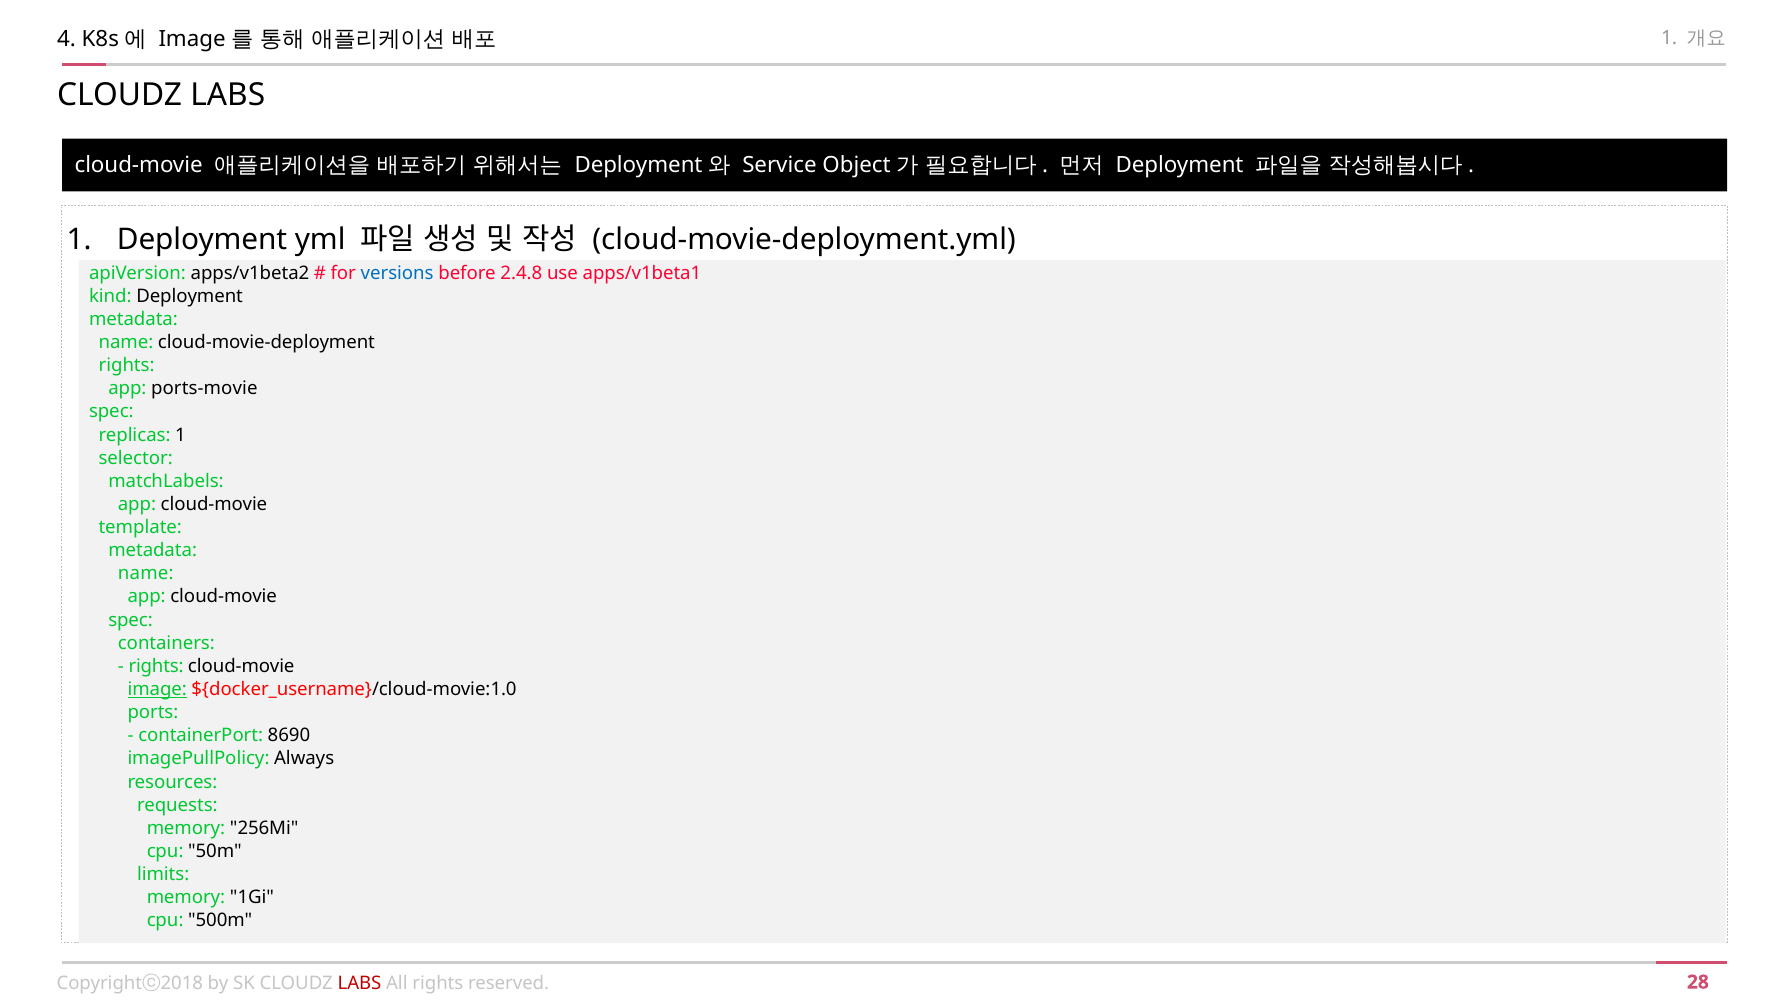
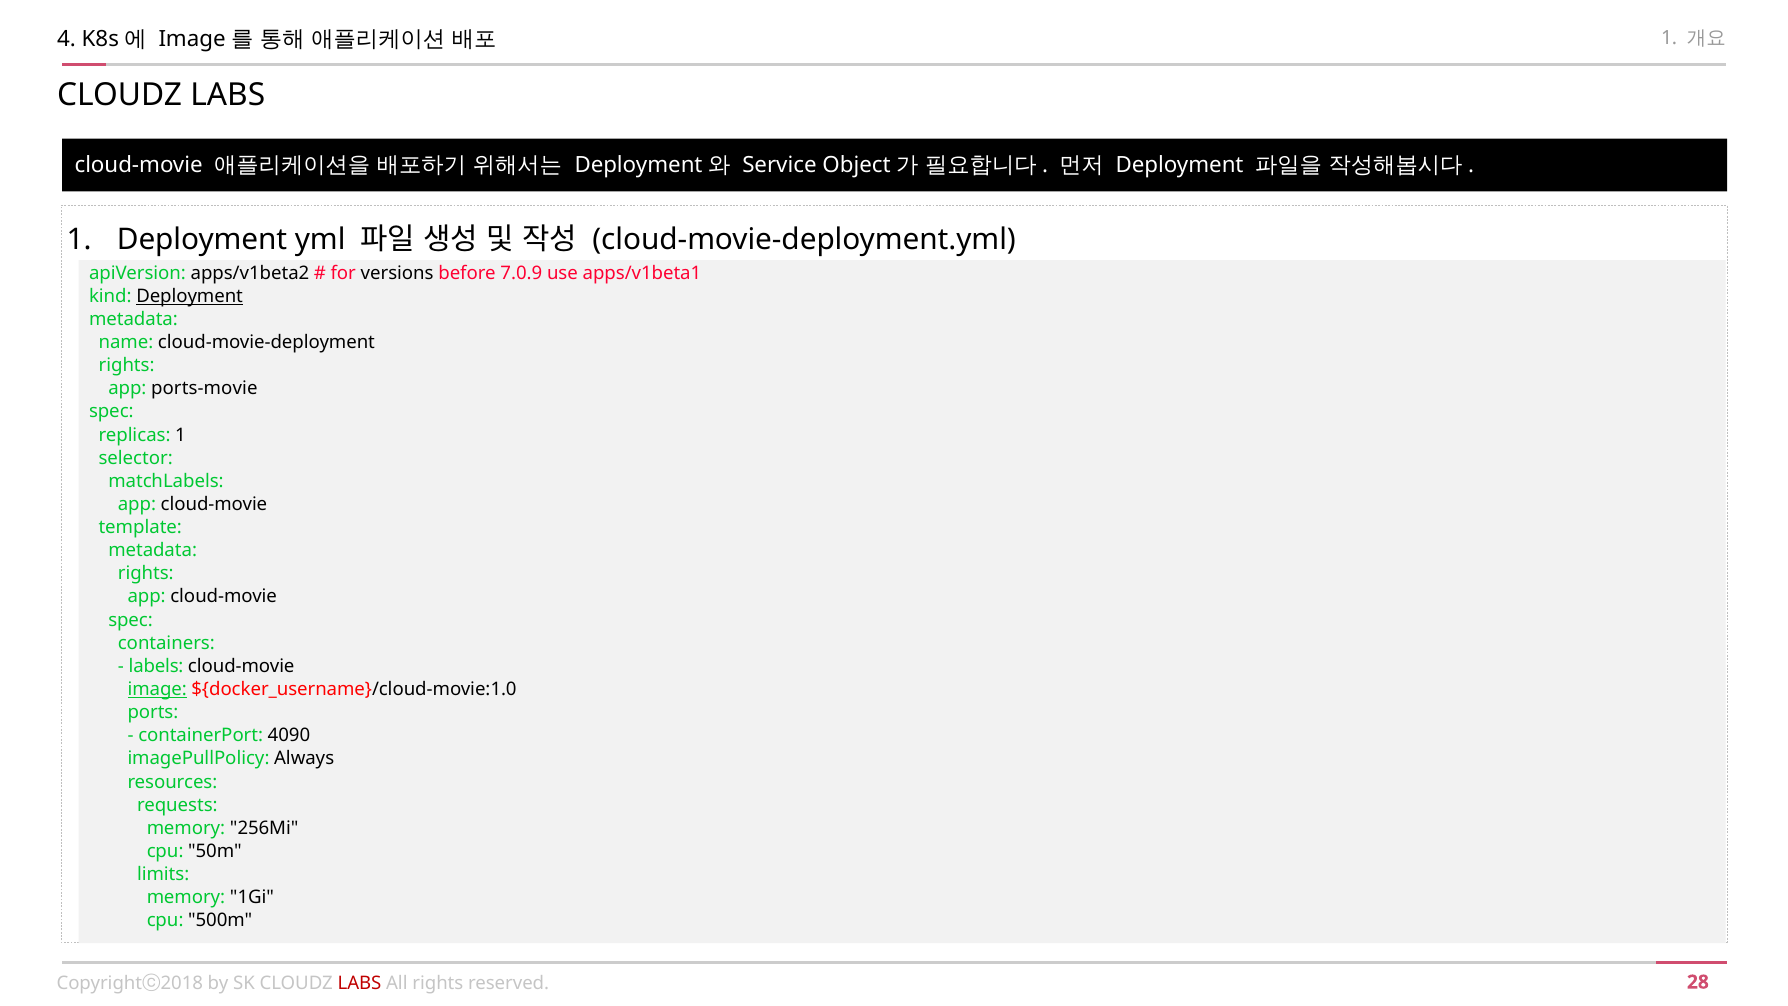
versions colour: blue -> black (397, 273)
2.4.8: 2.4.8 -> 7.0.9 (521, 273)
Deployment underline: none -> present (190, 296)
name: name -> rights (146, 574)
rights: rights -> labels (156, 666)
8690: 8690 -> 4090 (289, 735)
